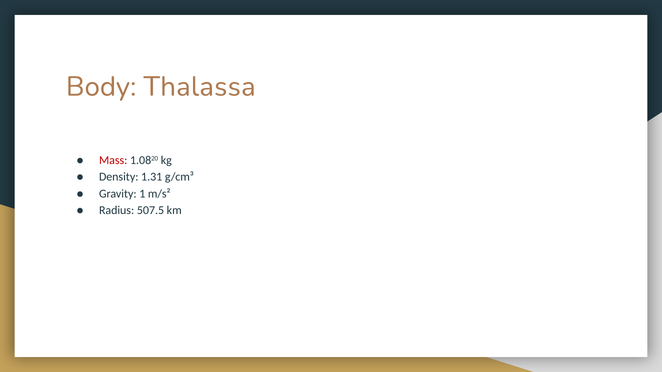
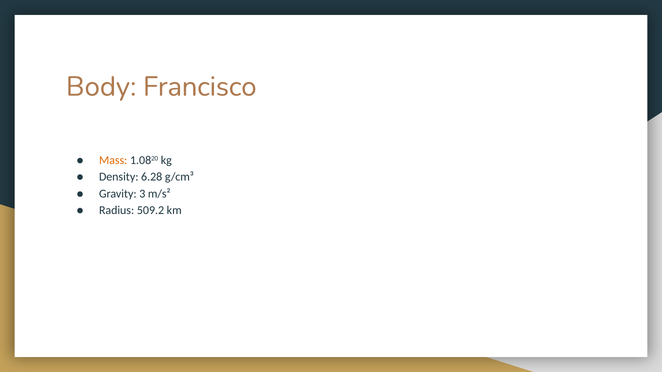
Thalassa: Thalassa -> Francisco (200, 87)
Mass colour: red -> orange (113, 160)
1.31: 1.31 -> 6.28 (152, 177)
1: 1 -> 3 (142, 194)
507.5: 507.5 -> 509.2 (151, 211)
